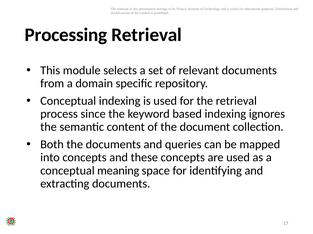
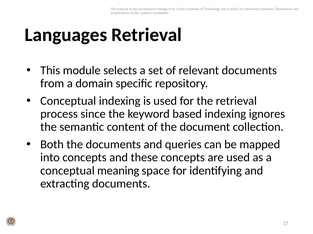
Processing: Processing -> Languages (66, 35)
